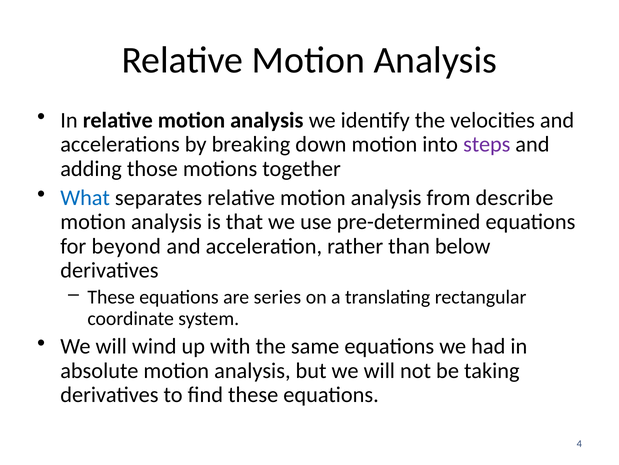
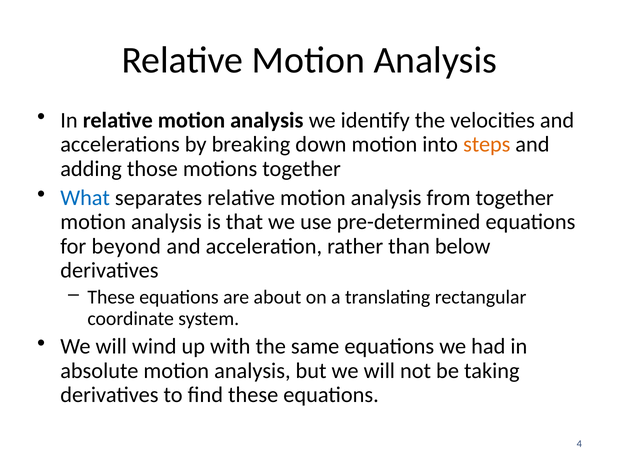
steps colour: purple -> orange (487, 144)
from describe: describe -> together (515, 198)
series: series -> about (277, 297)
